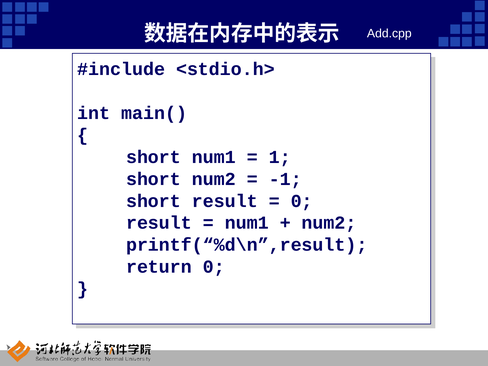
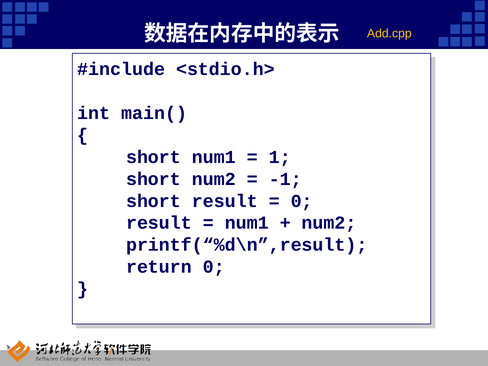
Add.cpp colour: white -> yellow (389, 33)
